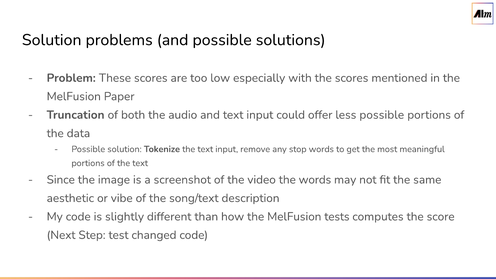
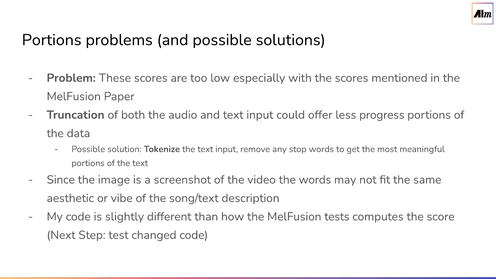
Solution: Solution -> Portions (52, 40)
less possible: possible -> progress (382, 115)
